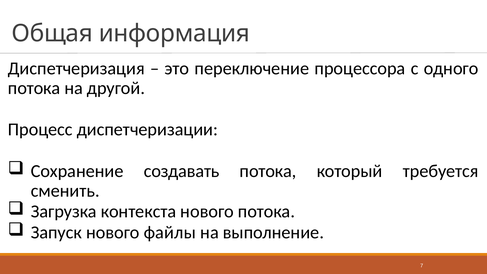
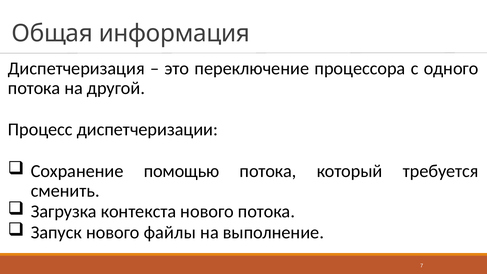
создавать: создавать -> помощью (182, 171)
